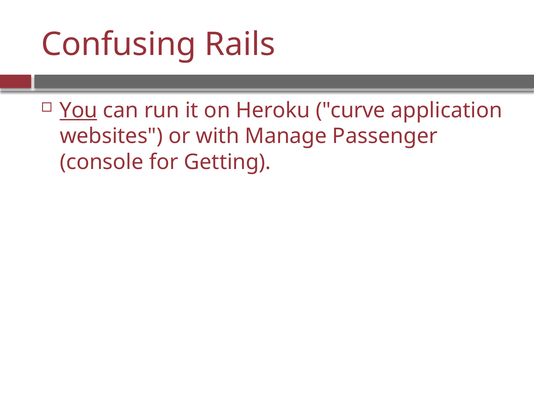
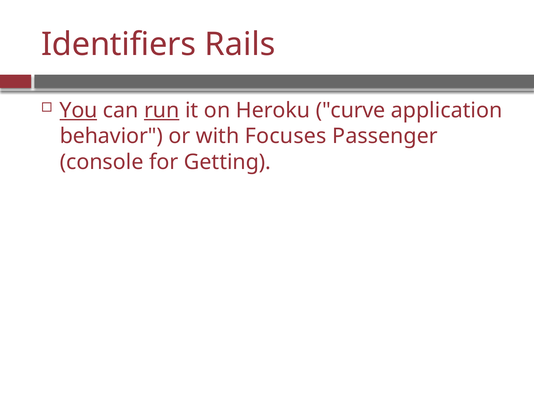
Confusing: Confusing -> Identifiers (119, 45)
run underline: none -> present (162, 110)
websites: websites -> behavior (111, 136)
Manage: Manage -> Focuses (286, 136)
